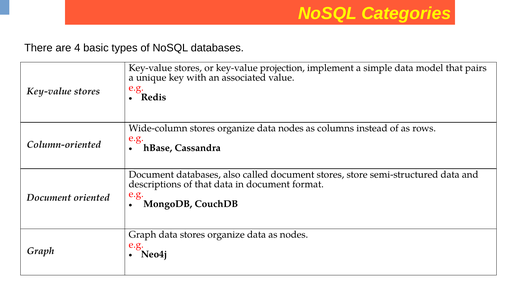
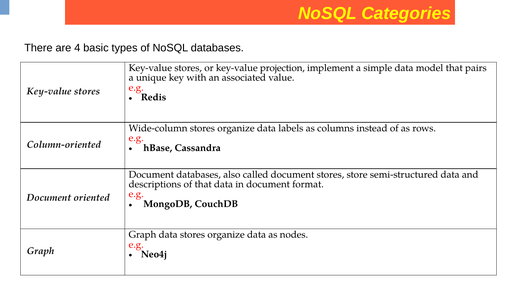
data nodes: nodes -> labels (291, 128)
